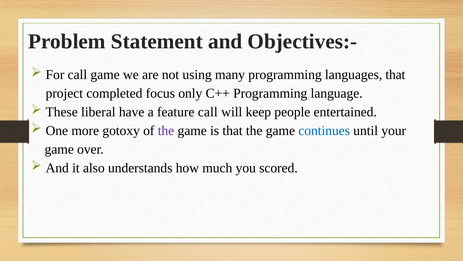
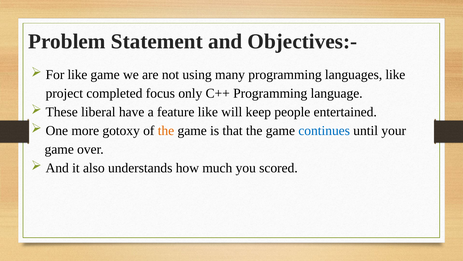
For call: call -> like (77, 74)
languages that: that -> like (395, 74)
feature call: call -> like (208, 112)
the colour: purple -> orange (166, 130)
